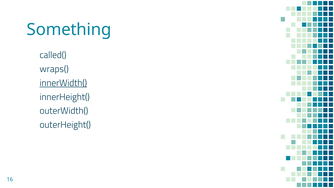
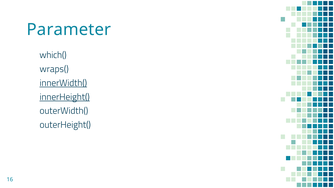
Something: Something -> Parameter (69, 30)
called(: called( -> which( (53, 55)
innerHeight( underline: none -> present (65, 97)
